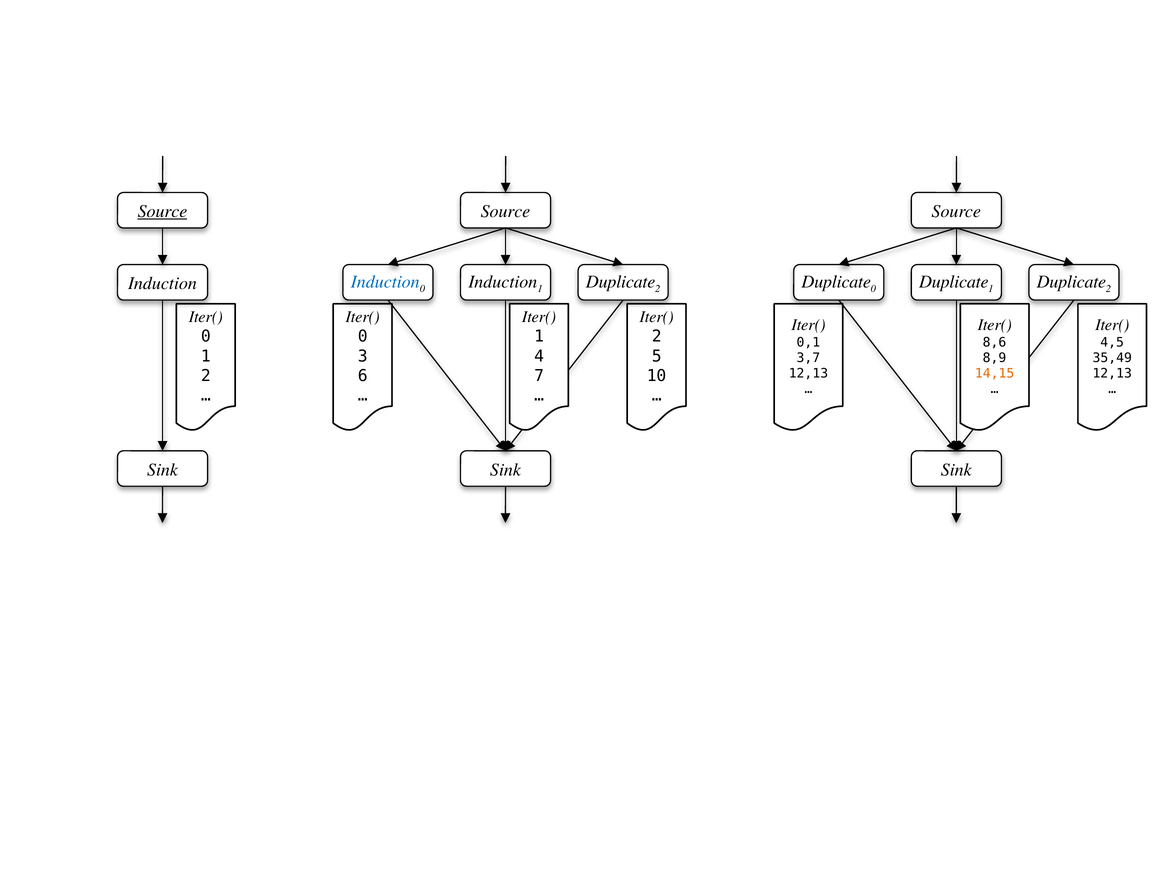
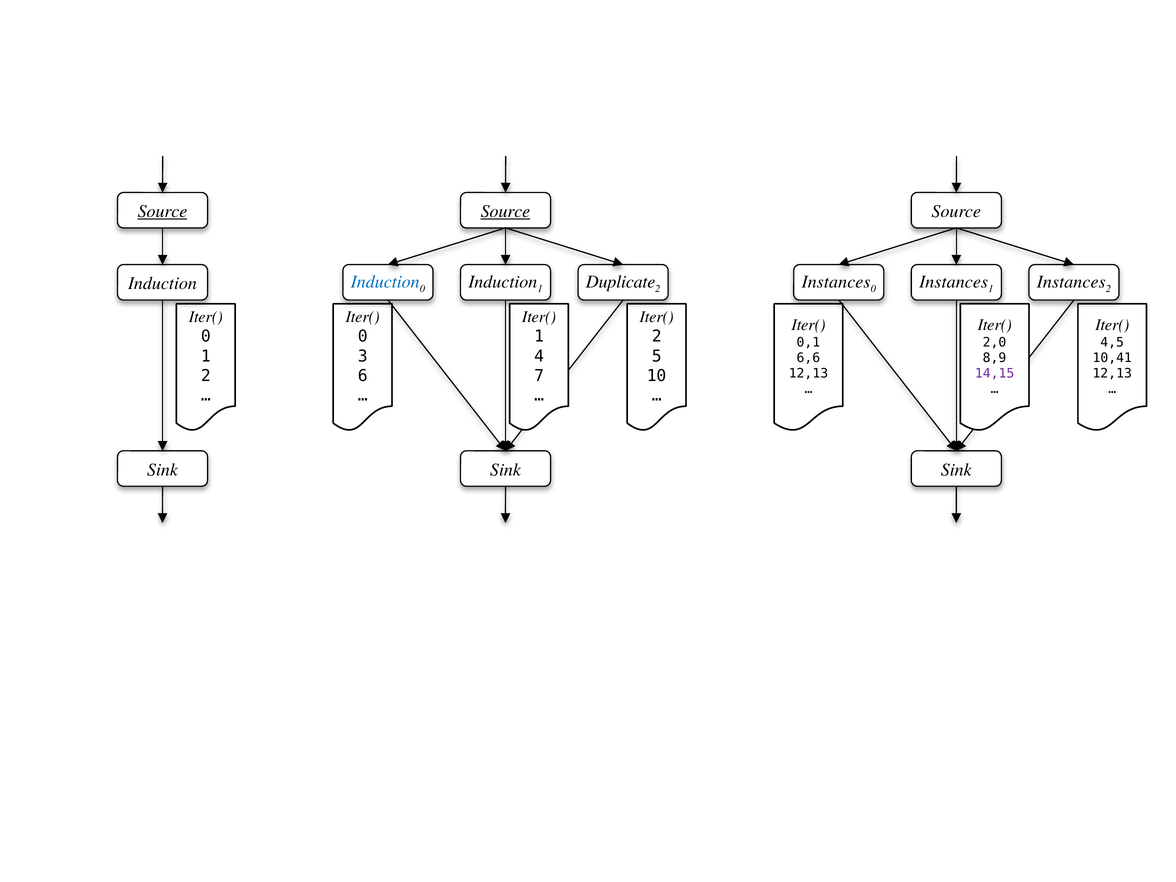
Source underline: none -> present (505, 211)
Duplicate: Duplicate -> Instances (836, 282)
Duplicate: Duplicate -> Instances (954, 282)
Duplicate: Duplicate -> Instances (1071, 282)
8,6: 8,6 -> 2,0 (995, 342)
3,7: 3,7 -> 6,6 (808, 358)
35,49: 35,49 -> 10,41 (1112, 358)
14,15 colour: orange -> purple (995, 374)
